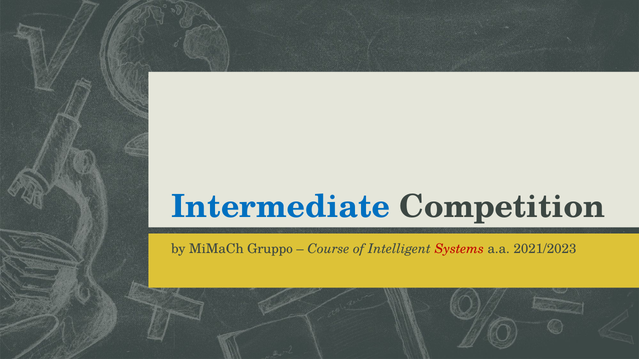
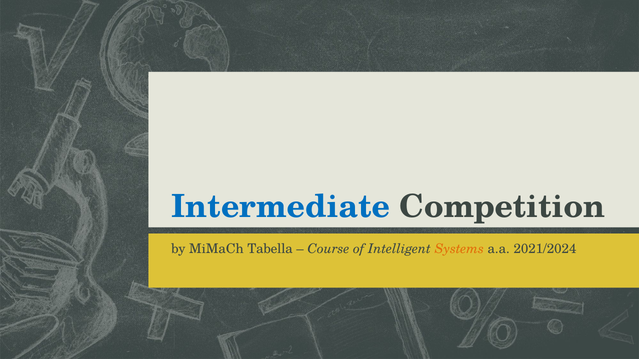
Gruppo: Gruppo -> Tabella (270, 249)
Systems colour: red -> orange (459, 249)
2021/2023: 2021/2023 -> 2021/2024 (545, 249)
